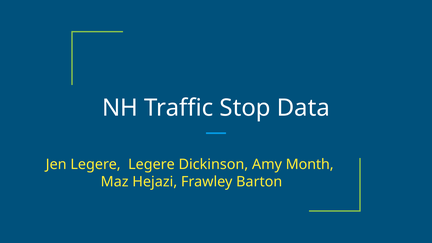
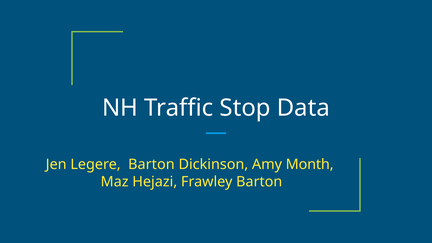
Legere Legere: Legere -> Barton (151, 164)
